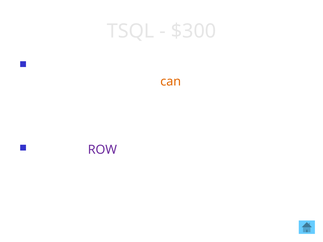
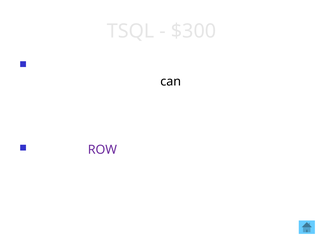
can colour: orange -> black (171, 82)
